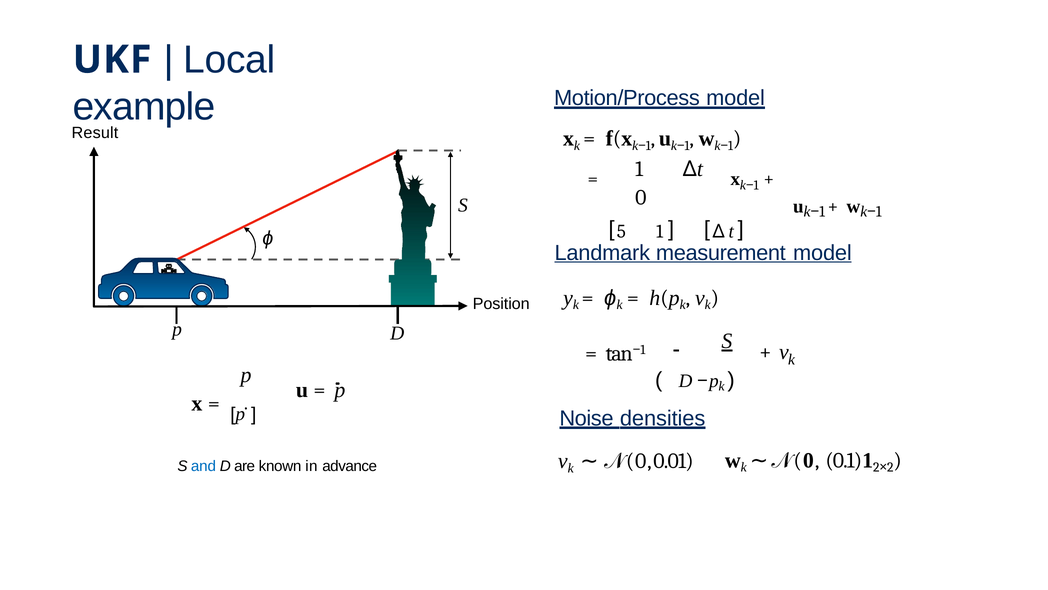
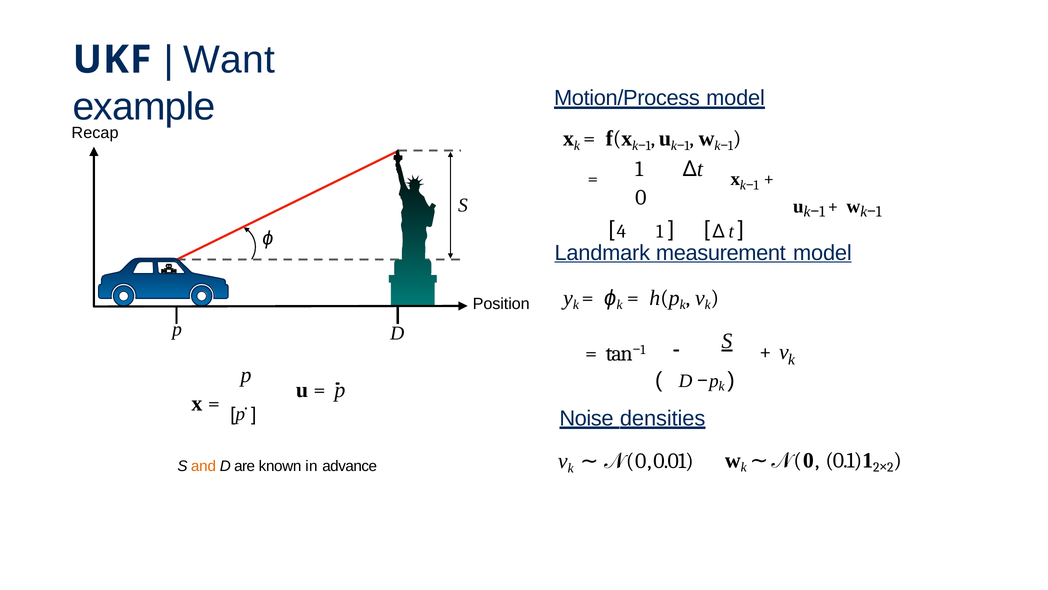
Local: Local -> Want (229, 60)
Result: Result -> Recap (95, 133)
5: 5 -> 4 (621, 231)
and colour: blue -> orange (203, 466)
